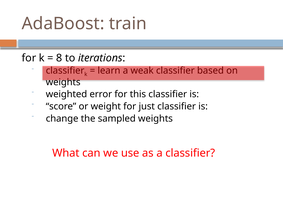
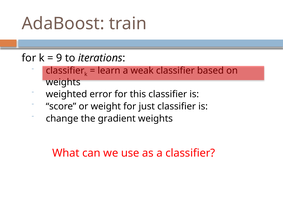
8: 8 -> 9 (59, 58)
sampled: sampled -> gradient (117, 119)
